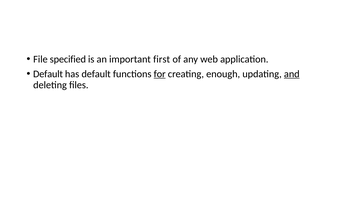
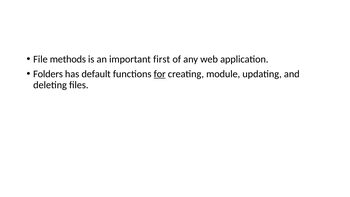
specified: specified -> methods (68, 59)
Default: Default -> Folders (48, 74)
enough: enough -> module (223, 74)
and underline: present -> none (292, 74)
